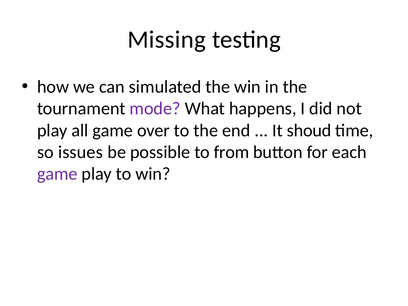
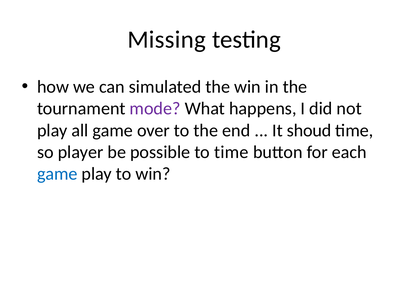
issues: issues -> player (81, 152)
to from: from -> time (231, 152)
game colour: purple -> blue (57, 174)
